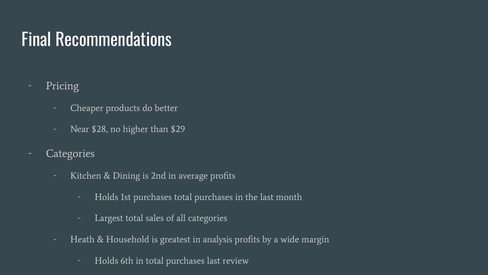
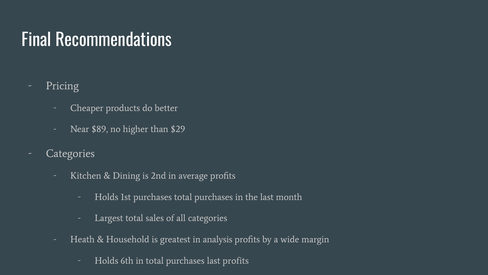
$28: $28 -> $89 (100, 129)
last review: review -> profits (236, 260)
